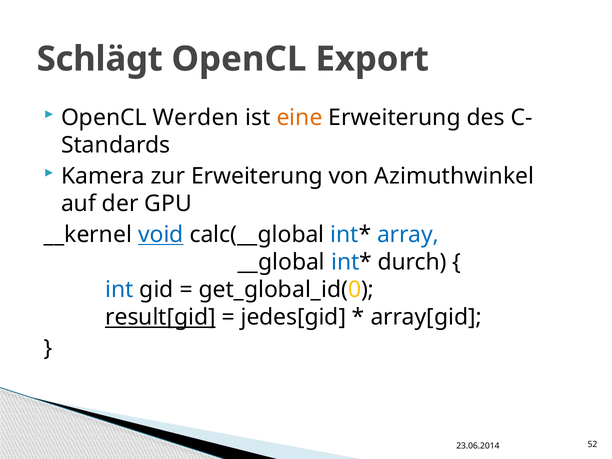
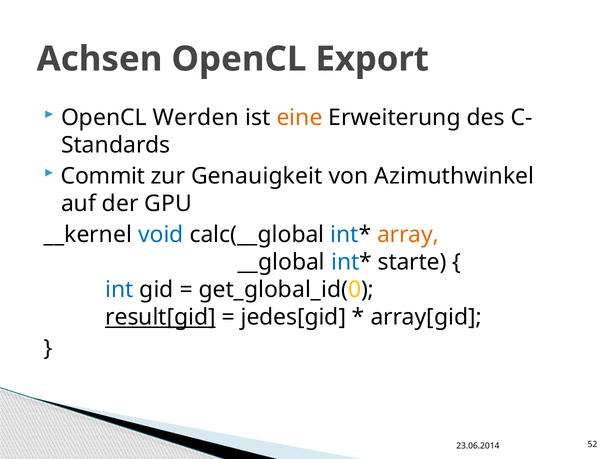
Schlägt: Schlägt -> Achsen (100, 59)
Kamera: Kamera -> Commit (103, 176)
zur Erweiterung: Erweiterung -> Genauigkeit (257, 176)
void underline: present -> none (161, 235)
array colour: blue -> orange (408, 235)
durch: durch -> starte (412, 262)
